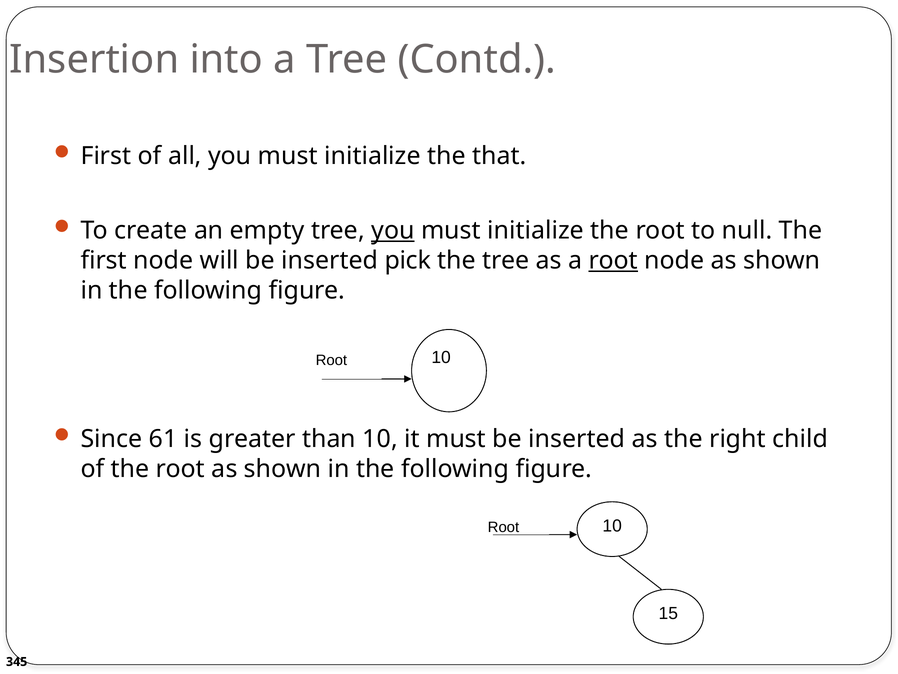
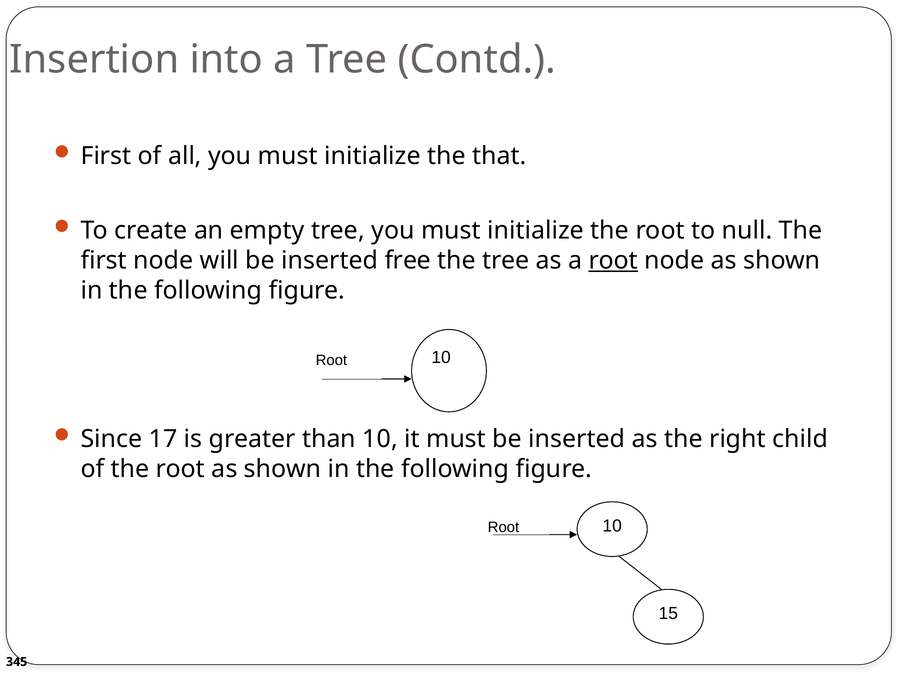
you underline: present -> none (393, 230)
pick: pick -> free (408, 260)
61: 61 -> 17 (163, 439)
